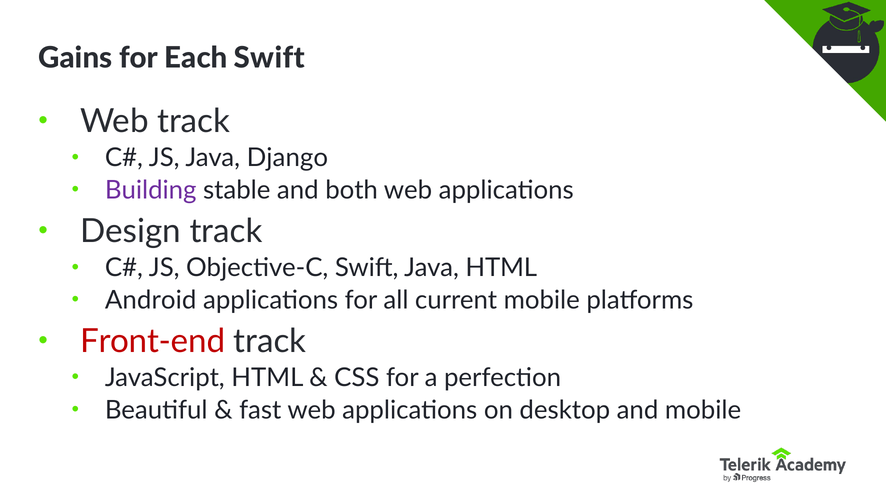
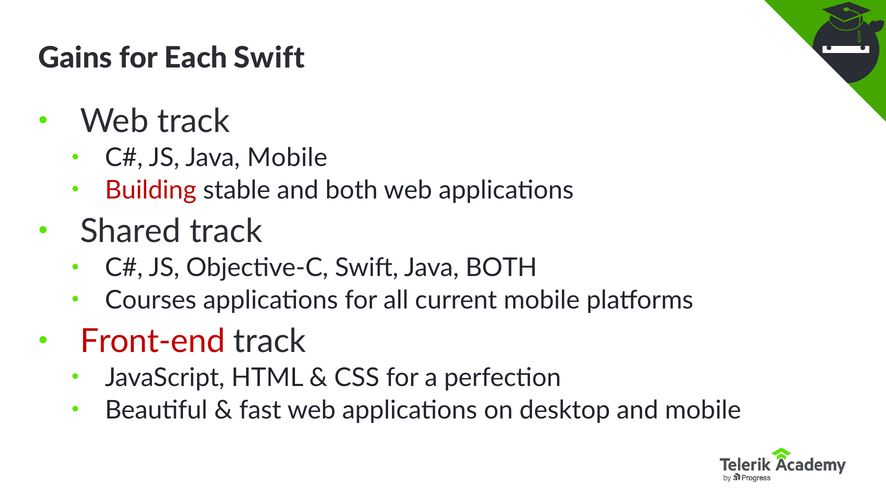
Java Django: Django -> Mobile (287, 158)
Building colour: purple -> red (151, 190)
Design: Design -> Shared (131, 231)
Java HTML: HTML -> BOTH (501, 268)
Android: Android -> Courses (151, 300)
